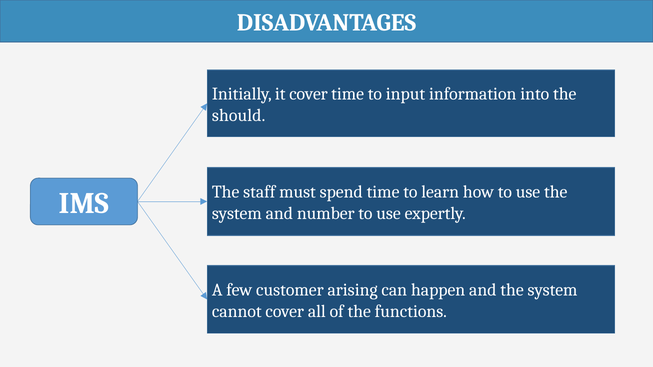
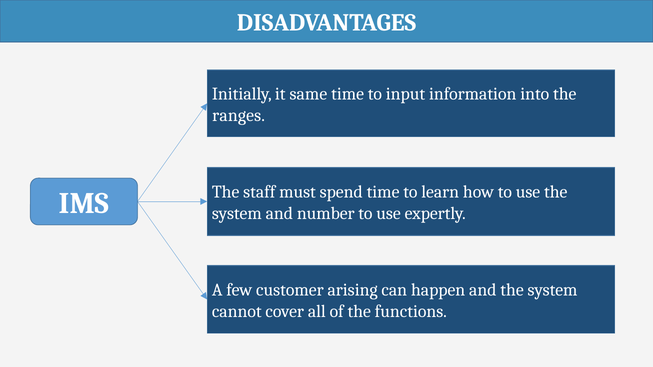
it cover: cover -> same (308, 94)
should: should -> ranges (239, 115)
